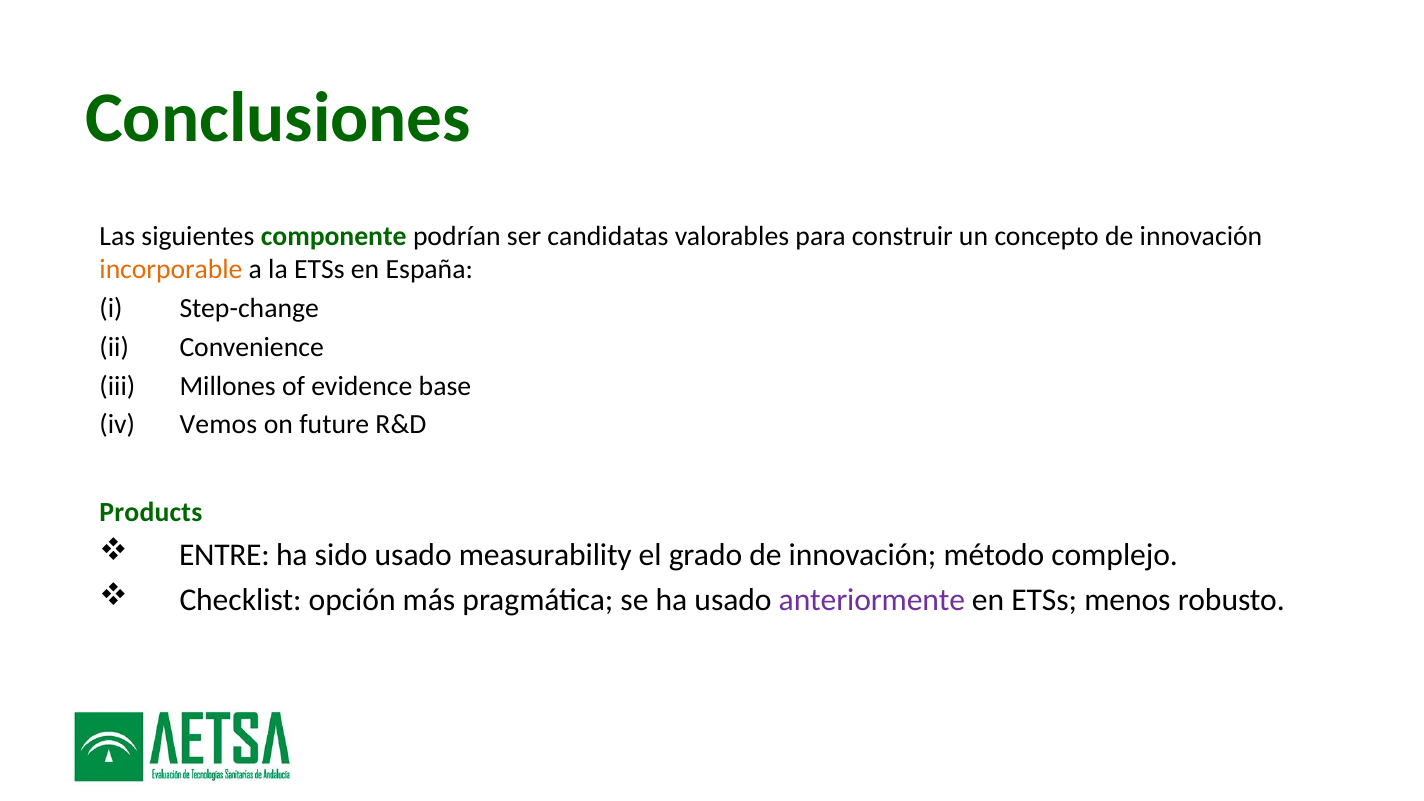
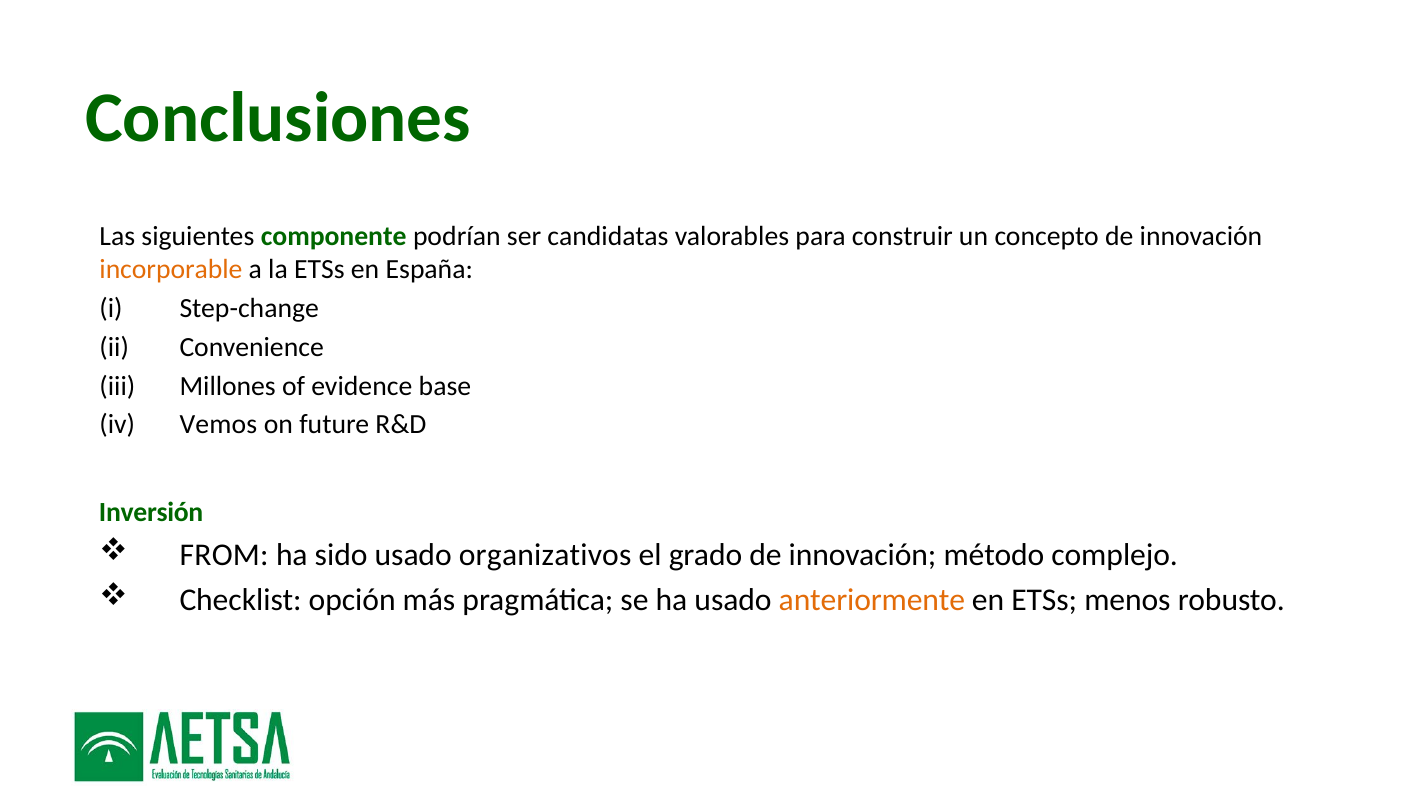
Products: Products -> Inversión (151, 513)
ENTRE: ENTRE -> FROM (224, 556)
measurability: measurability -> organizativos (545, 556)
anteriormente colour: purple -> orange (872, 600)
